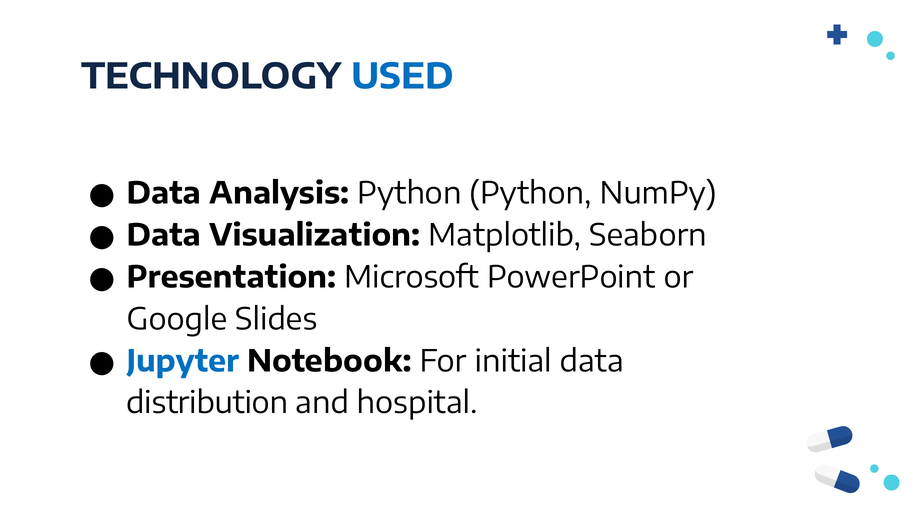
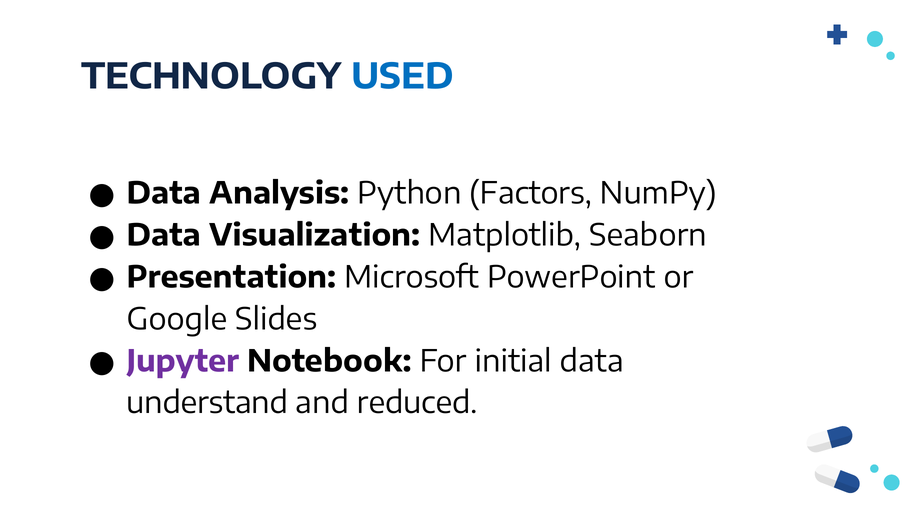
Python Python: Python -> Factors (531, 194)
Jupyter colour: blue -> purple (183, 362)
distribution: distribution -> understand (207, 404)
hospital: hospital -> reduced (417, 404)
